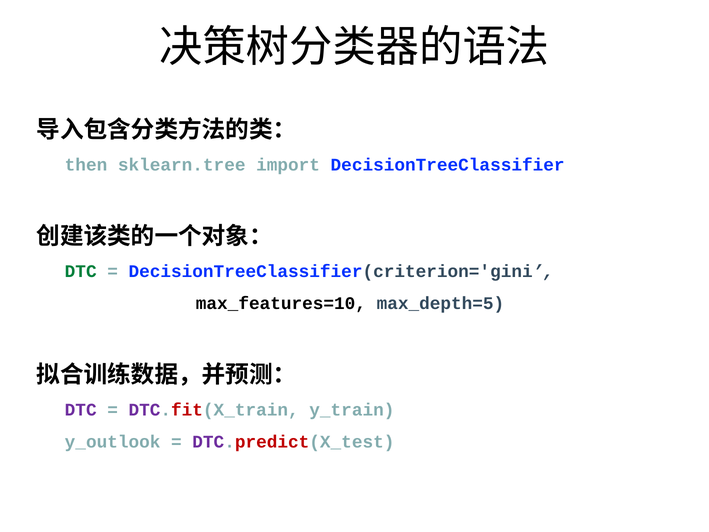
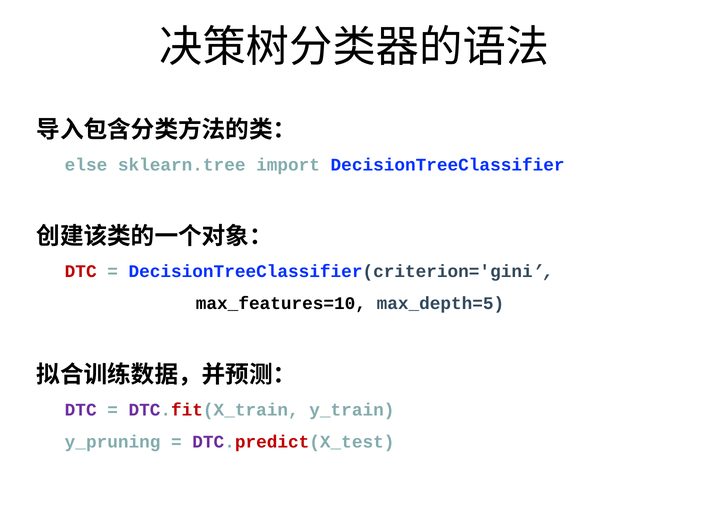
then: then -> else (86, 165)
DTC colour: green -> red (81, 271)
y_outlook: y_outlook -> y_pruning (113, 441)
